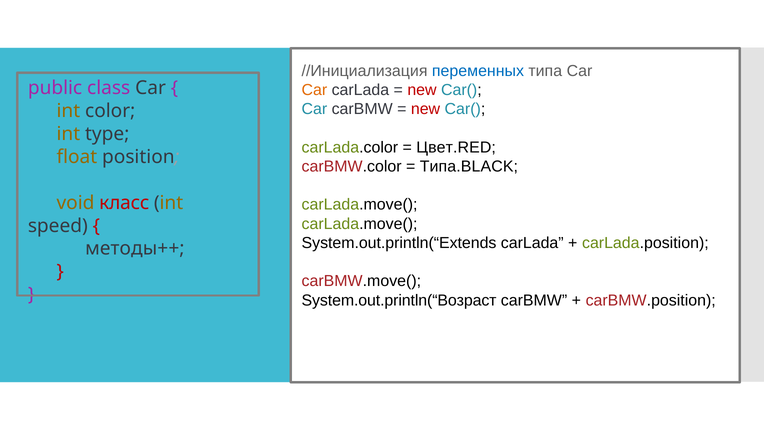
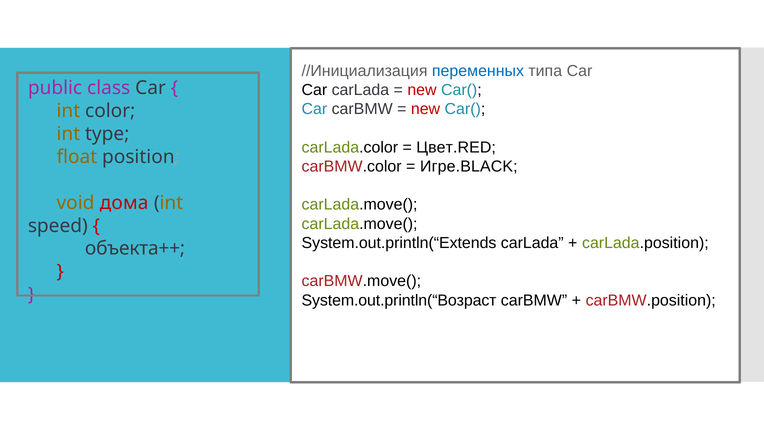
Car colour: orange -> black (314, 90)
Типа.BLACK: Типа.BLACK -> Игре.BLACK (469, 166)
класс: класс -> дома (124, 203)
методы++: методы++ -> объекта++ (135, 249)
